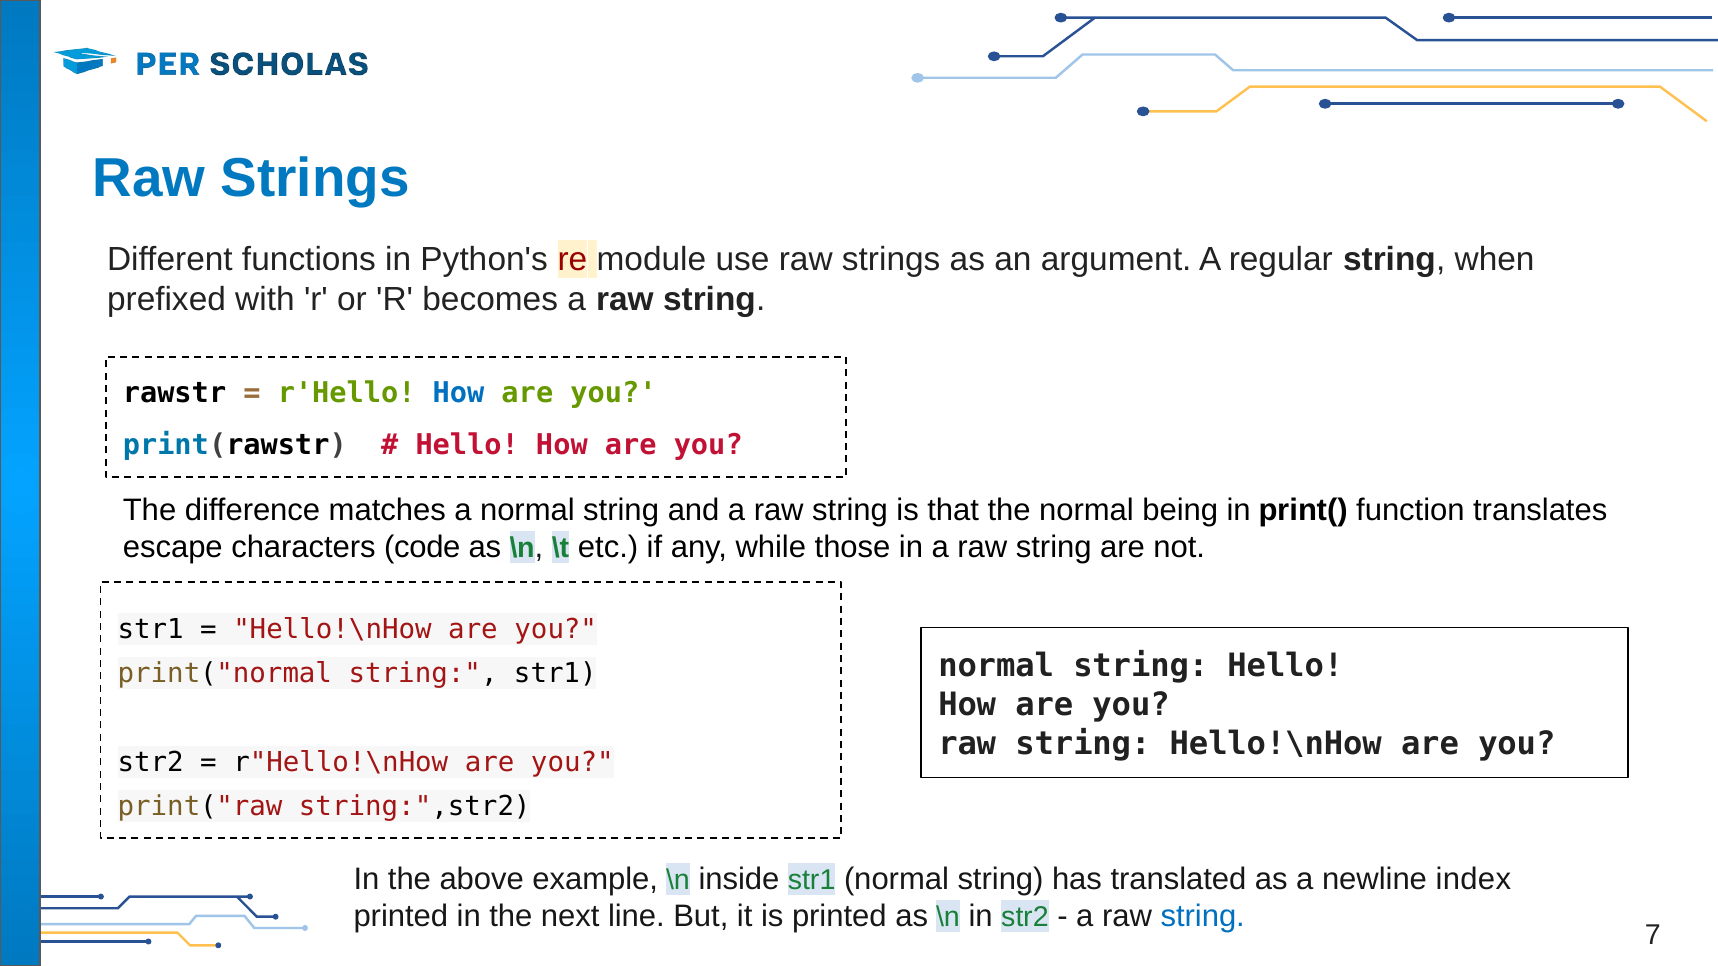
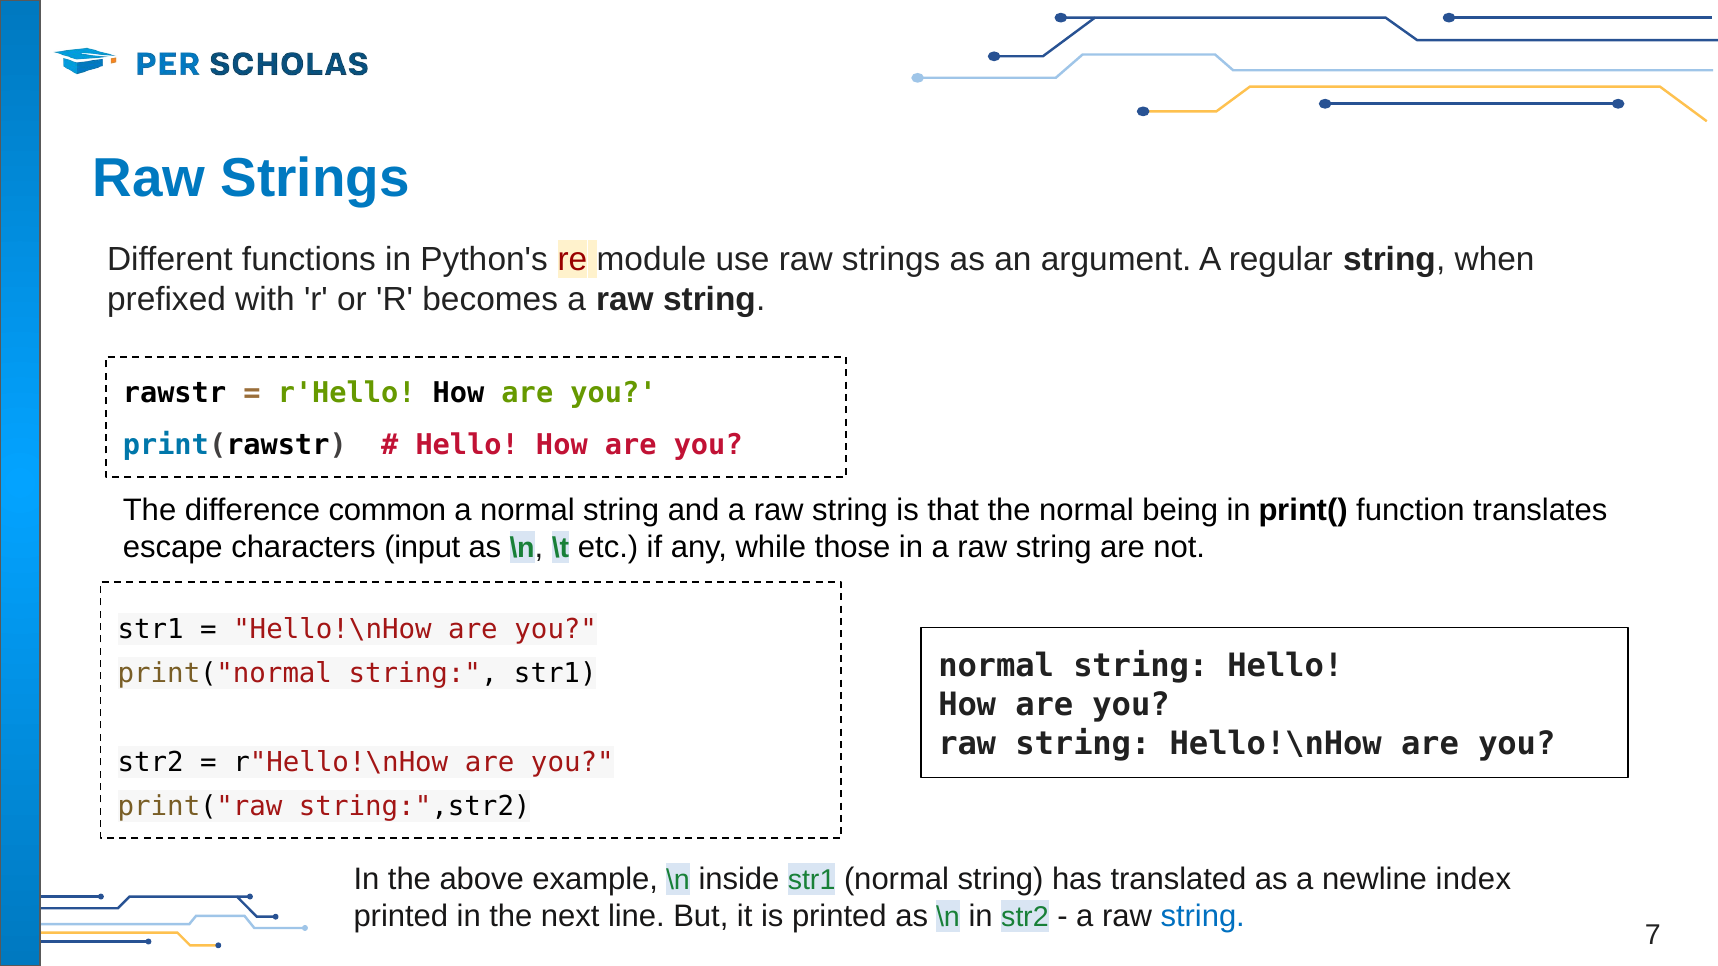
How colour: blue -> black (458, 393)
matches: matches -> common (387, 510)
code: code -> input (422, 547)
